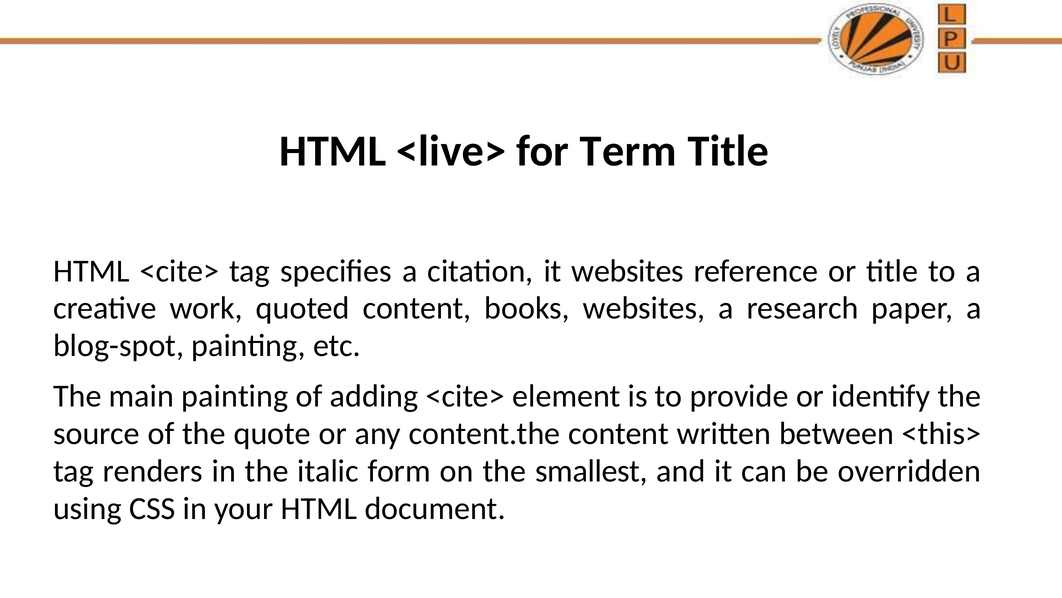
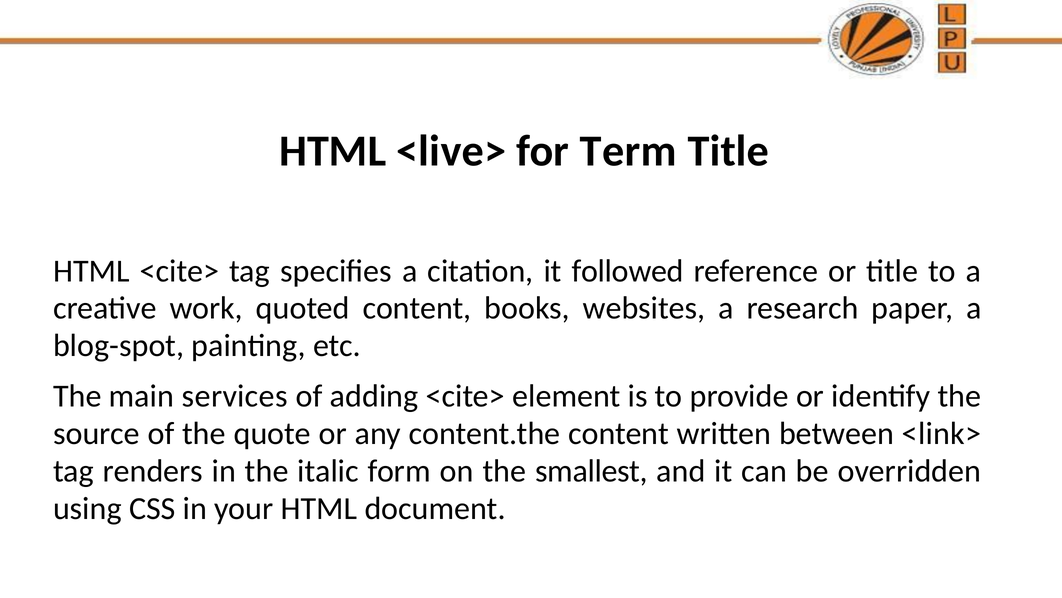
it websites: websites -> followed (628, 271)
main painting: painting -> services (235, 396)
<this>: <this> -> <link> (941, 433)
